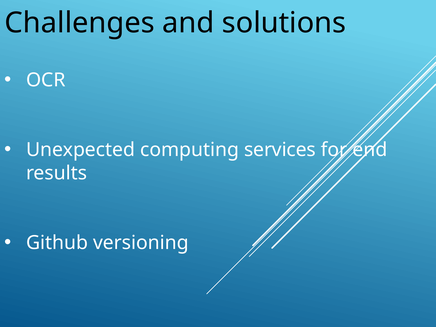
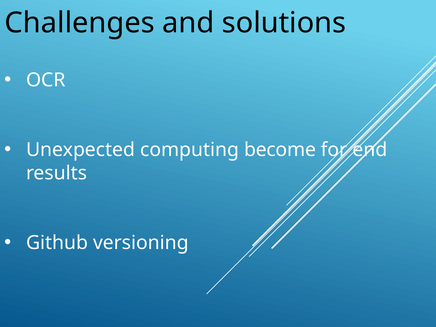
services: services -> become (280, 150)
